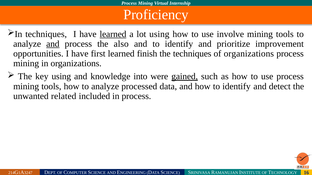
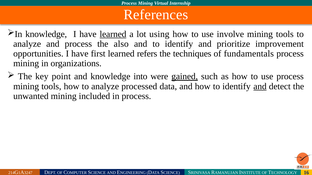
Proficiency: Proficiency -> References (156, 15)
techniques: techniques -> knowledge (46, 34)
and underline: present -> none (53, 44)
finish: finish -> refers (147, 54)
of organizations: organizations -> fundamentals (249, 54)
key using: using -> point (61, 77)
and underline: none -> present (260, 87)
unwanted related: related -> mining (64, 96)
